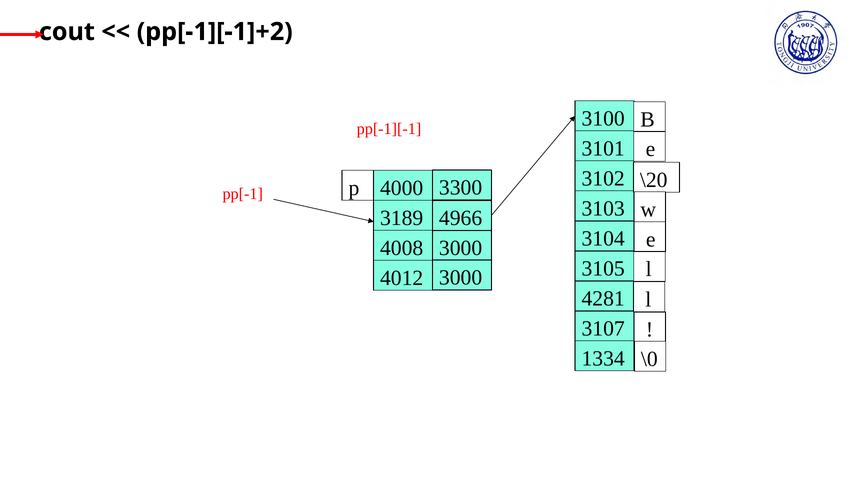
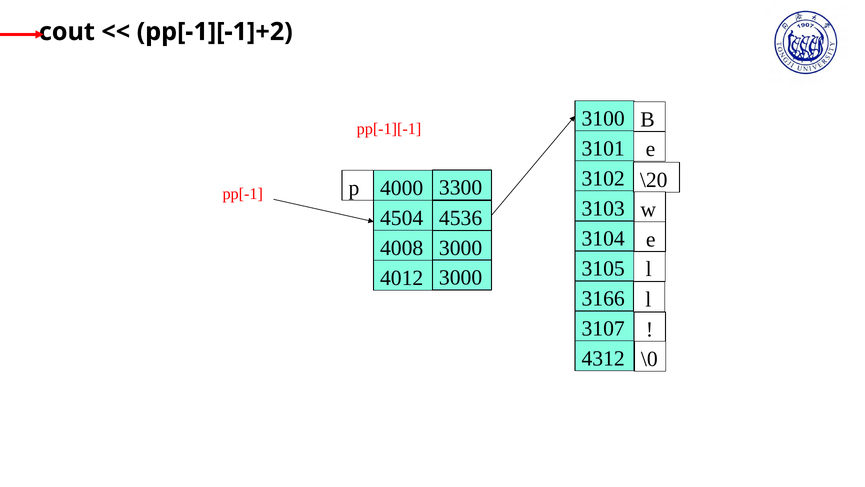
3189: 3189 -> 4504 (402, 218)
4966: 4966 -> 4536 (461, 218)
4281: 4281 -> 3166 (603, 298)
1334: 1334 -> 4312 (603, 358)
